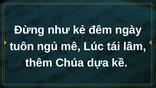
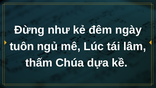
thêm: thêm -> thấm (39, 63)
